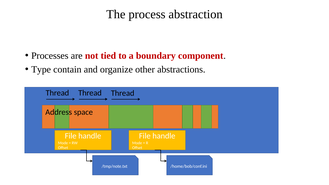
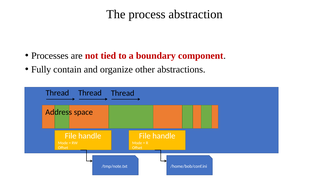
Type: Type -> Fully (41, 69)
